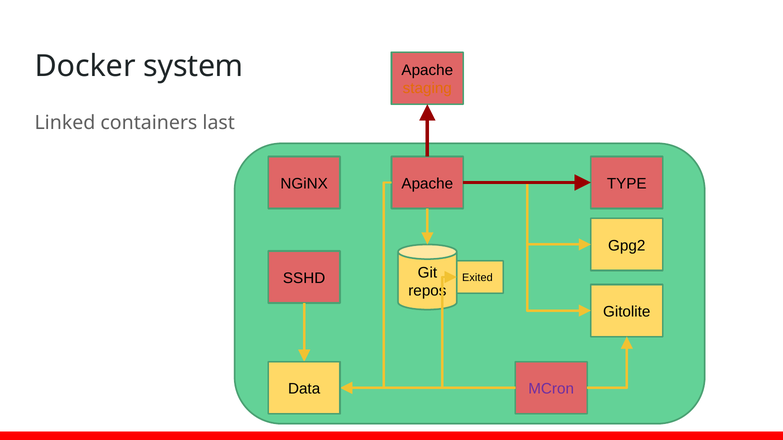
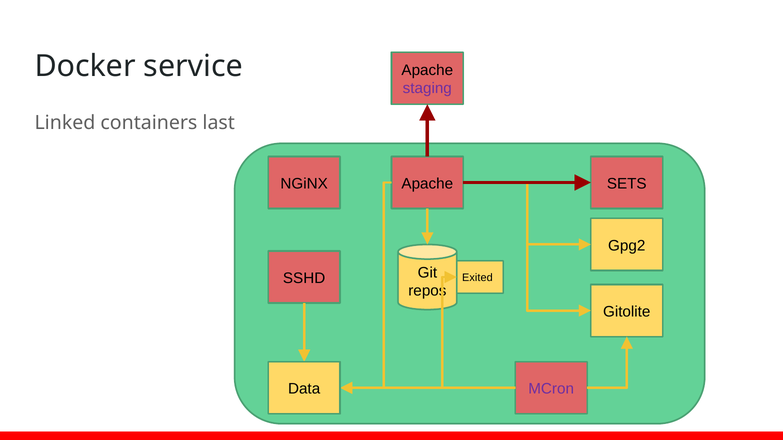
system: system -> service (193, 66)
staging colour: orange -> purple (427, 88)
TYPE: TYPE -> SETS (627, 184)
